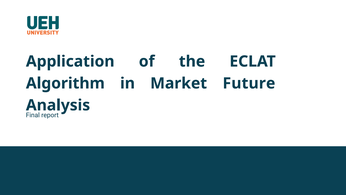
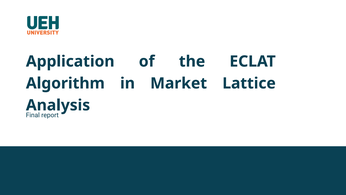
Future: Future -> Lattice (249, 83)
